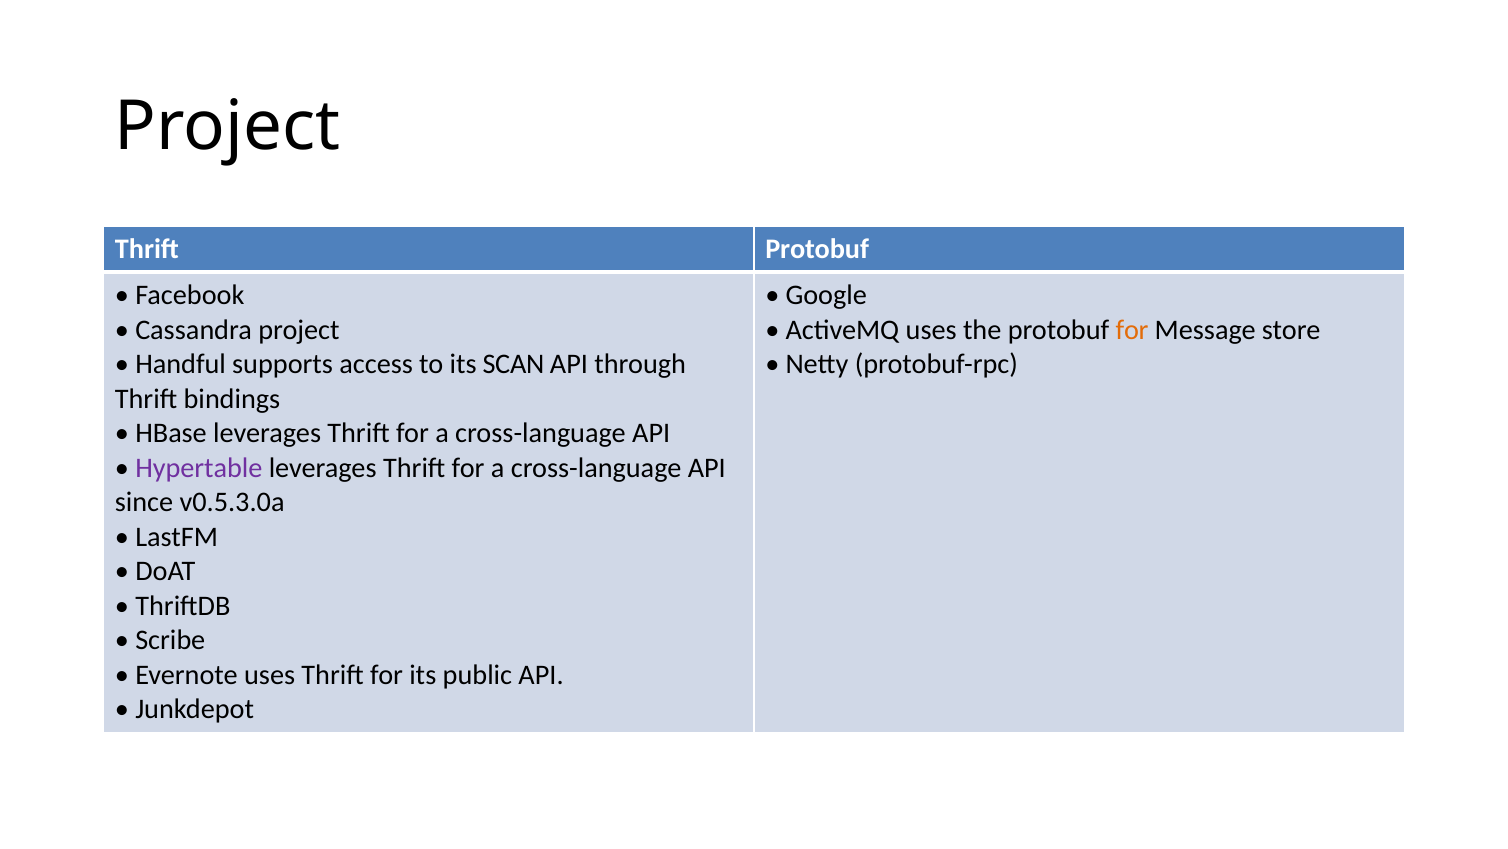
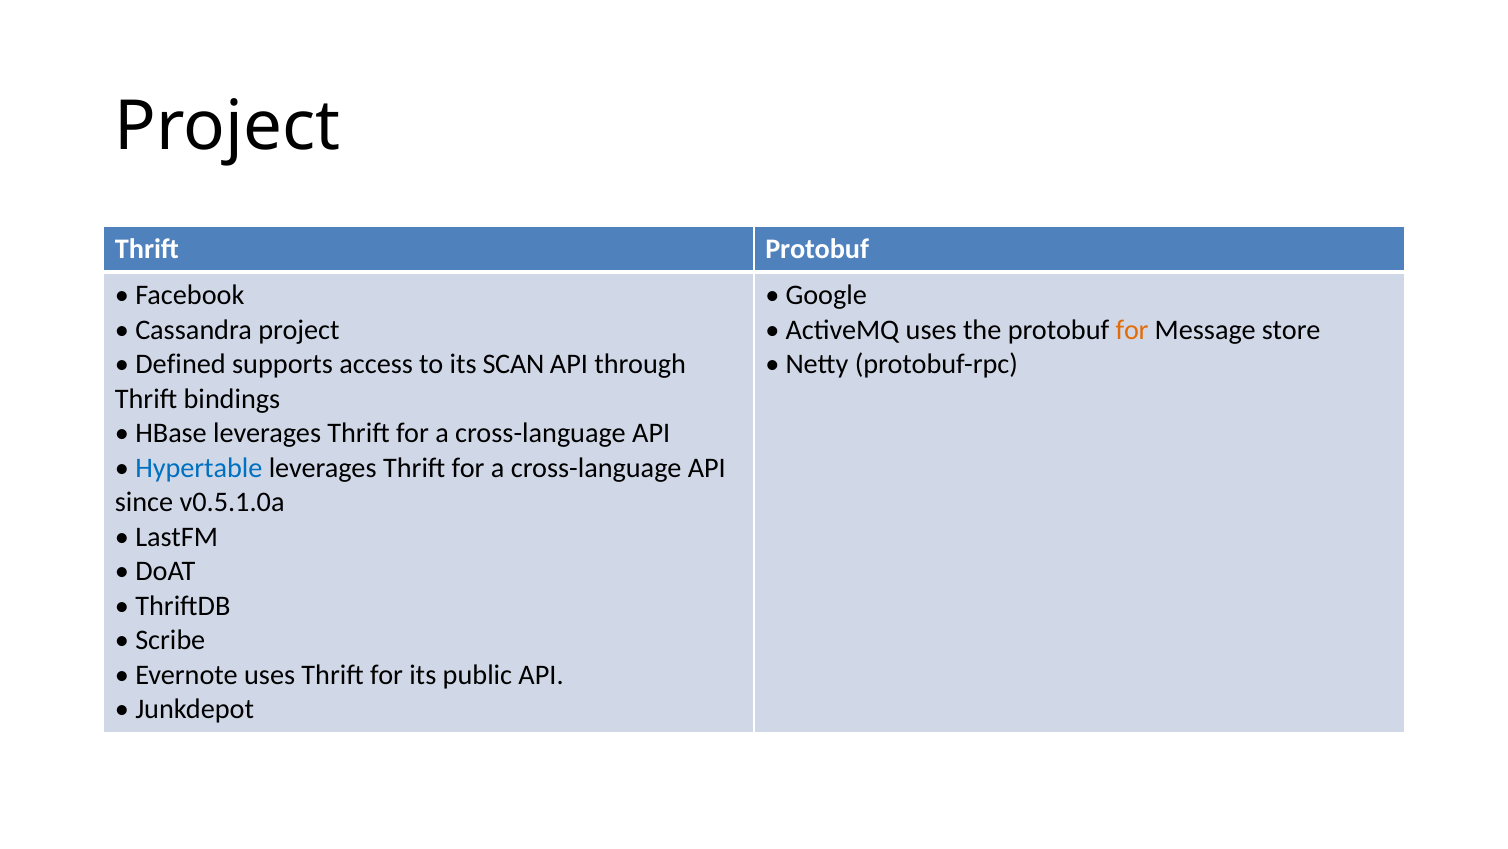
Handful: Handful -> Defined (181, 364)
Hypertable colour: purple -> blue (199, 467)
v0.5.3.0a: v0.5.3.0a -> v0.5.1.0a (232, 502)
